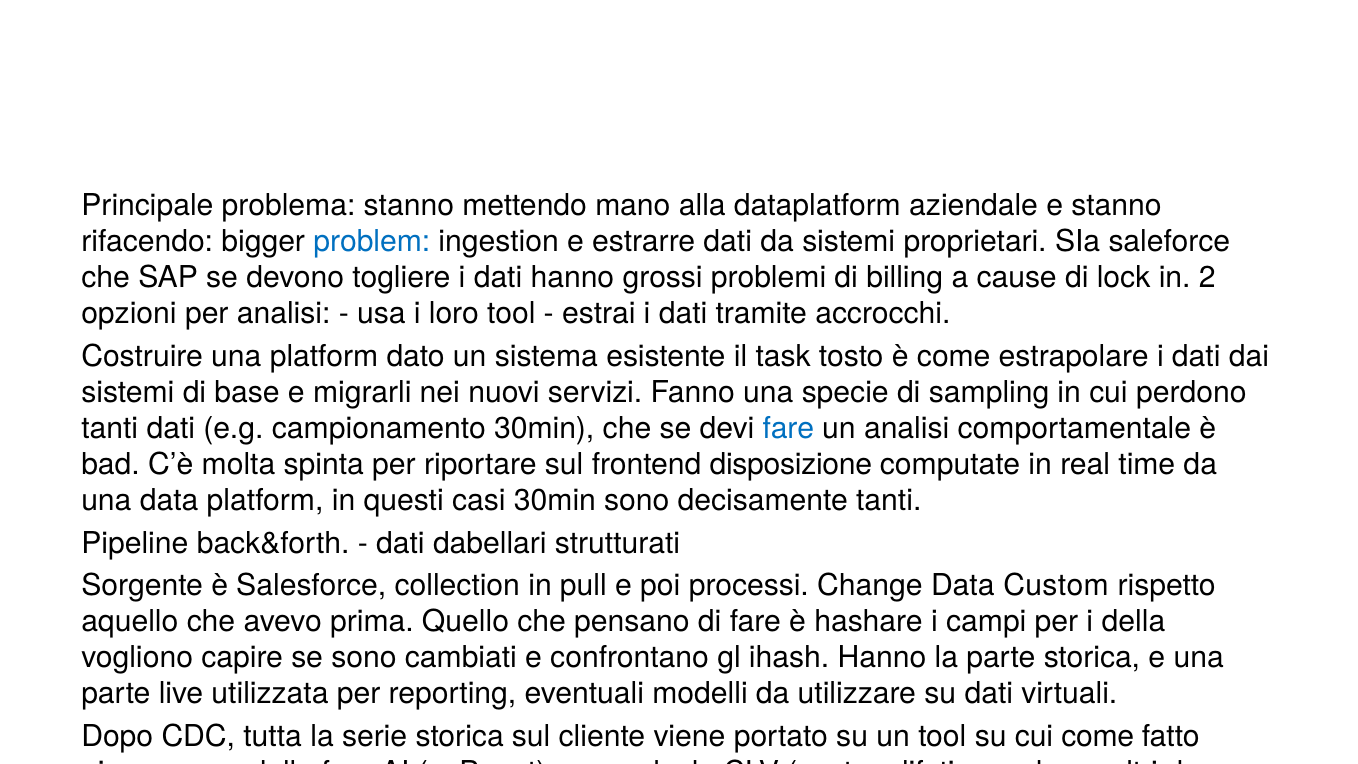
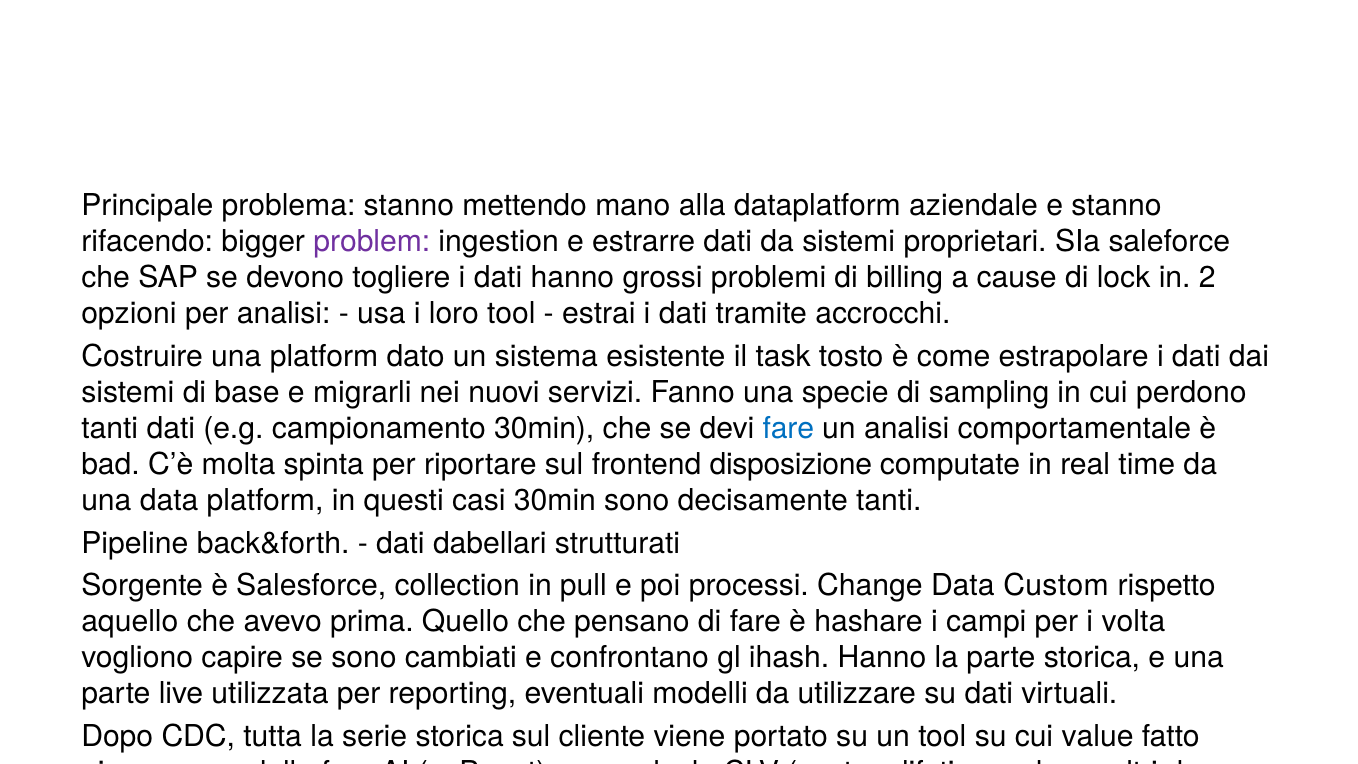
problem colour: blue -> purple (372, 241)
i della: della -> volta (1133, 622)
cui come: come -> value (1098, 736)
